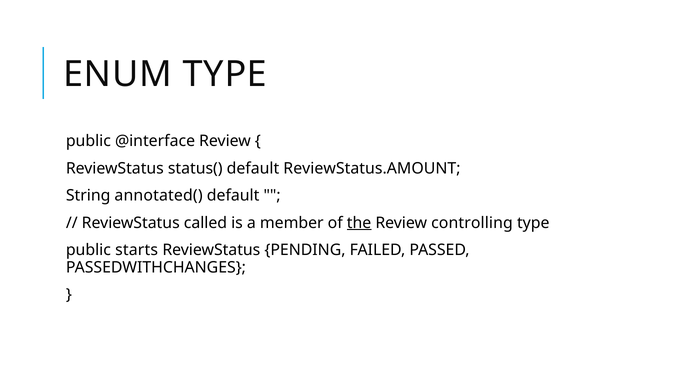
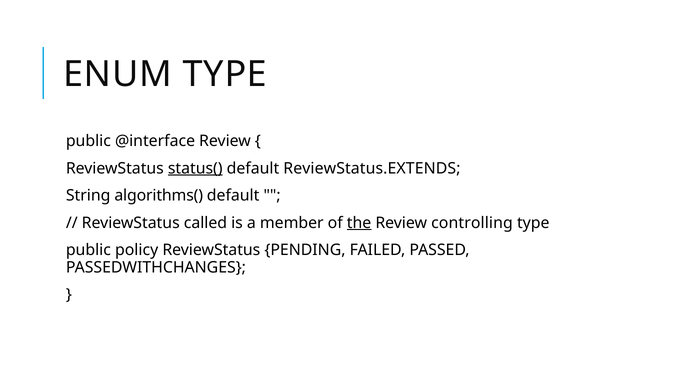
status( underline: none -> present (195, 168)
ReviewStatus.AMOUNT: ReviewStatus.AMOUNT -> ReviewStatus.EXTENDS (372, 168)
annotated(: annotated( -> algorithms( (159, 195)
starts: starts -> policy (137, 250)
